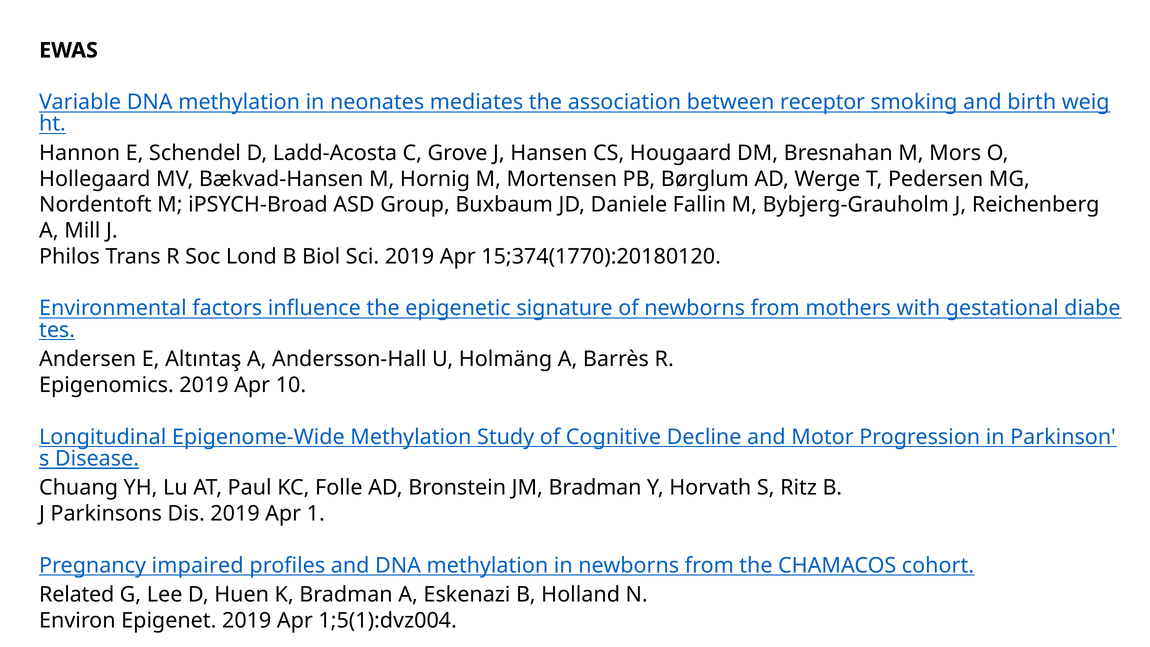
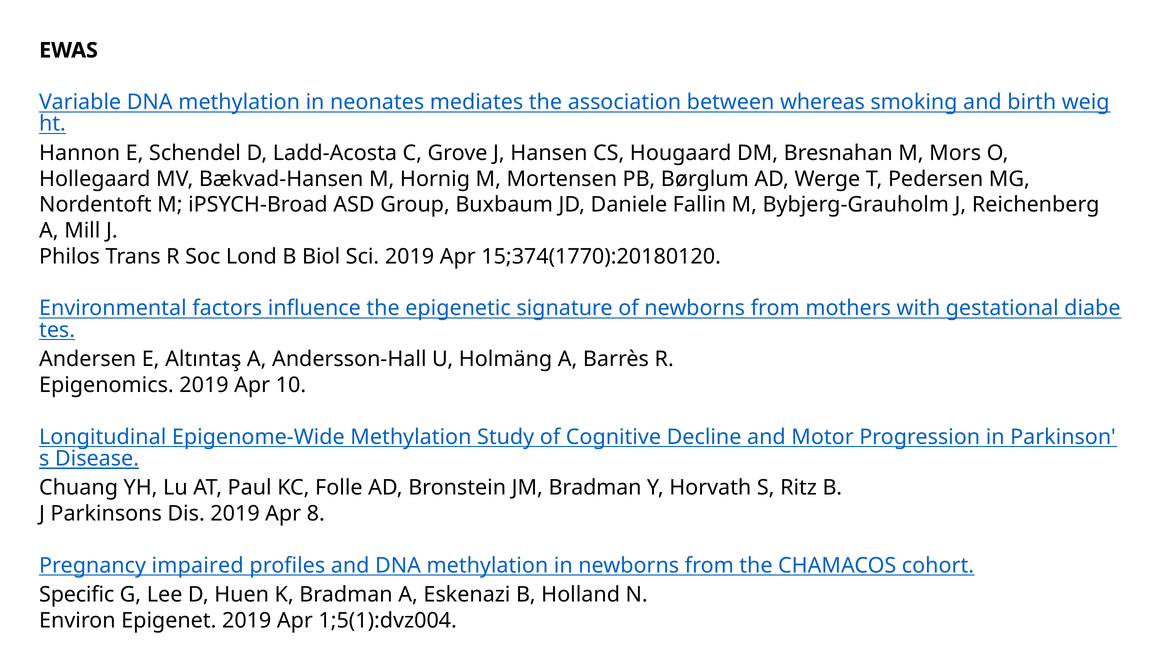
receptor: receptor -> whereas (822, 102)
1: 1 -> 8 (316, 514)
Related: Related -> Specific (77, 595)
